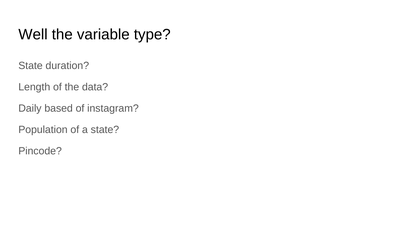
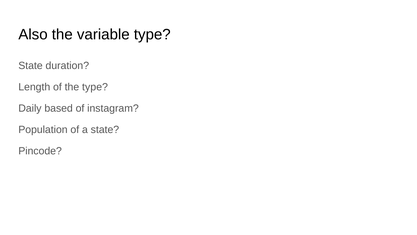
Well: Well -> Also (33, 35)
the data: data -> type (95, 87)
